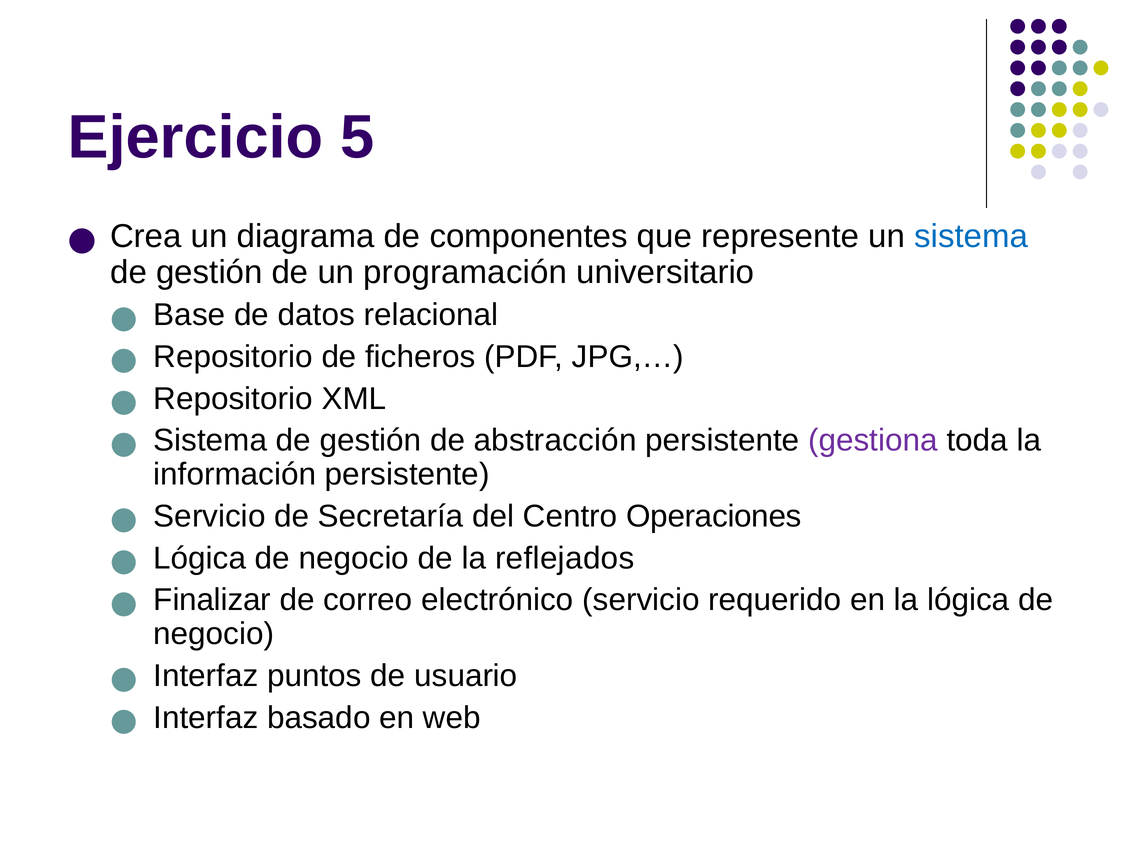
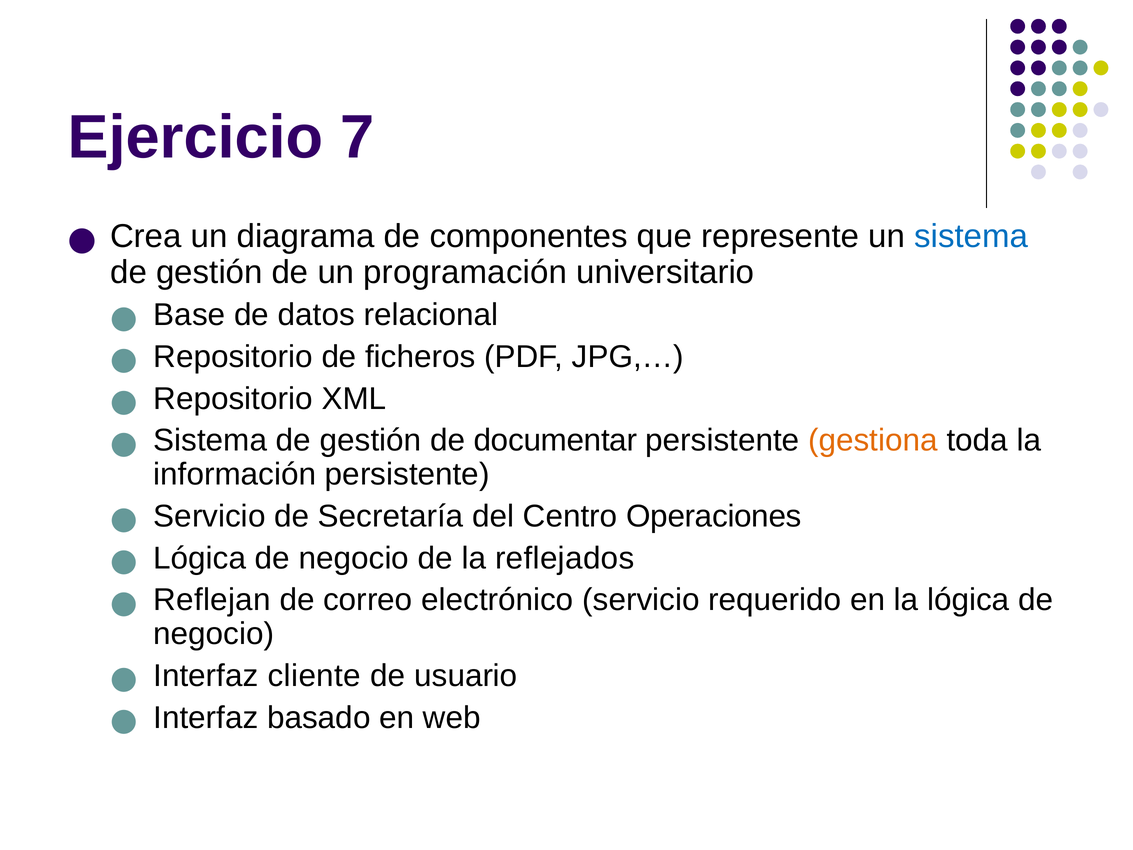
5: 5 -> 7 (357, 137)
abstracción: abstracción -> documentar (555, 440)
gestiona colour: purple -> orange (873, 440)
Finalizar: Finalizar -> Reflejan (212, 600)
puntos: puntos -> cliente (314, 676)
